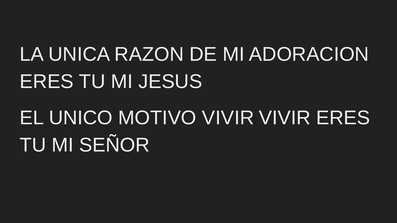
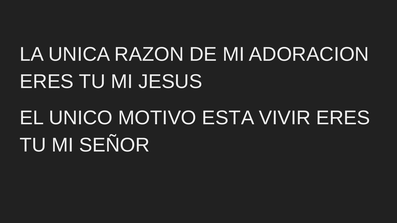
MOTIVO VIVIR: VIVIR -> ESTA (228, 118)
